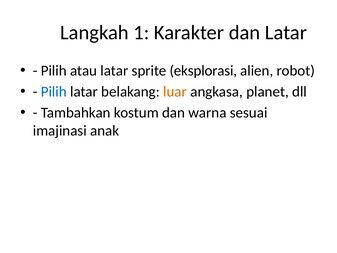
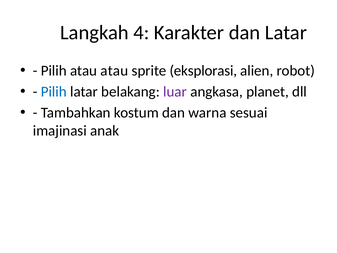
1: 1 -> 4 (141, 33)
atau latar: latar -> atau (114, 71)
luar colour: orange -> purple (175, 92)
